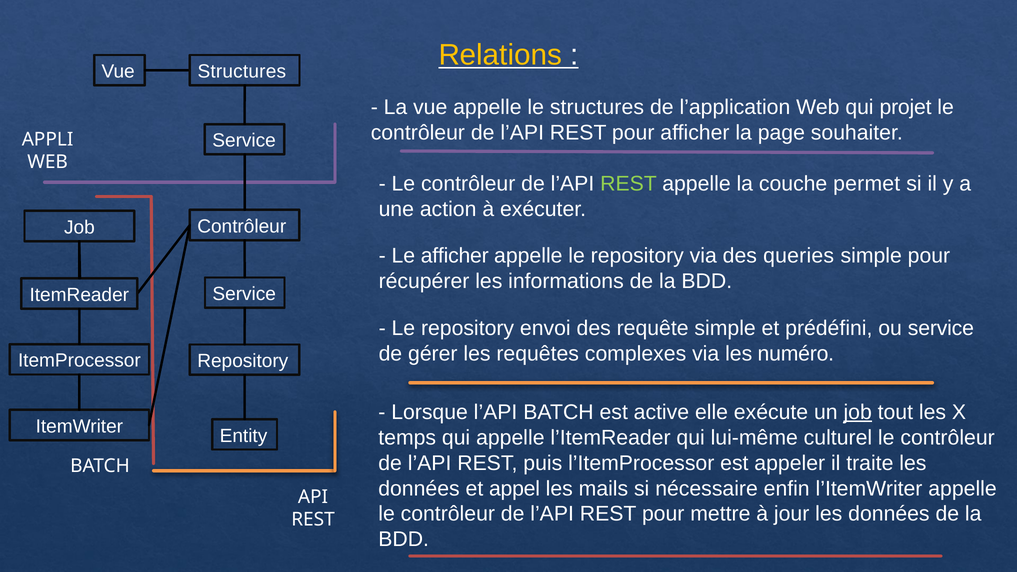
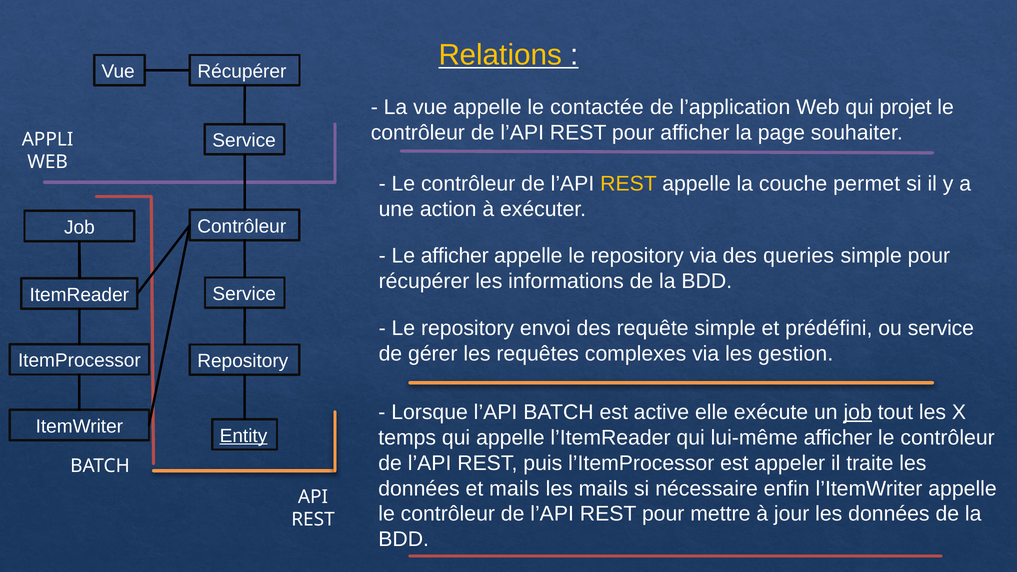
Structures: Structures -> Récupérer (242, 72)
le structures: structures -> contactée (597, 107)
REST colour: light green -> yellow (628, 184)
numéro: numéro -> gestion (796, 354)
Entity underline: none -> present (244, 436)
lui-même culturel: culturel -> afficher (838, 438)
et appel: appel -> mails (514, 489)
